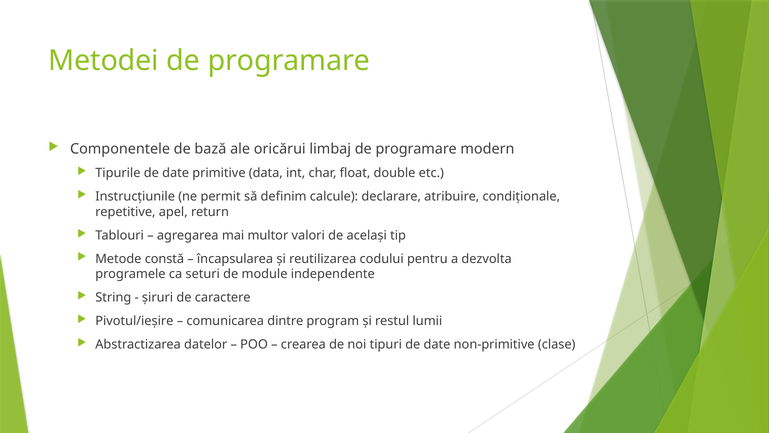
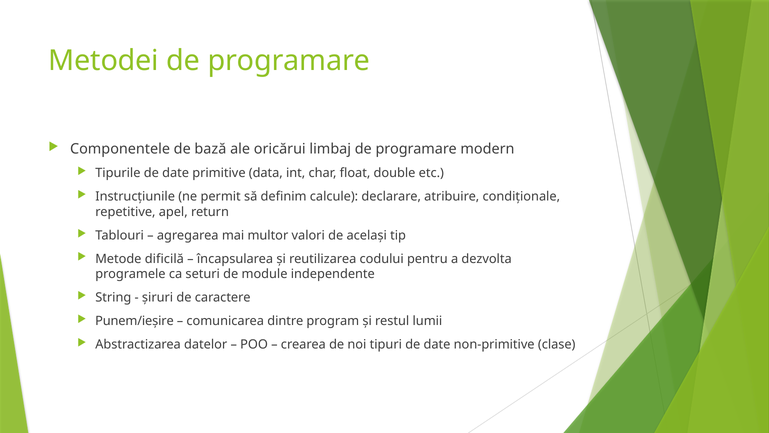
constă: constă -> dificilă (164, 259)
Pivotul/ieșire: Pivotul/ieșire -> Punem/ieșire (134, 321)
